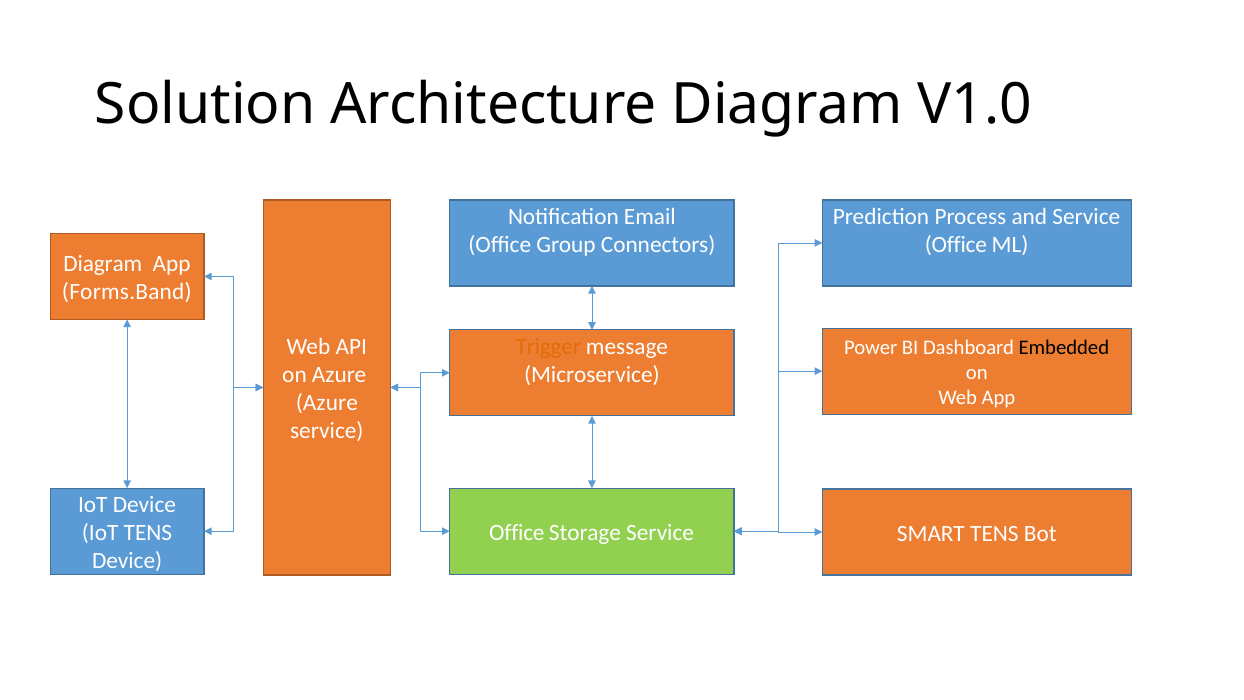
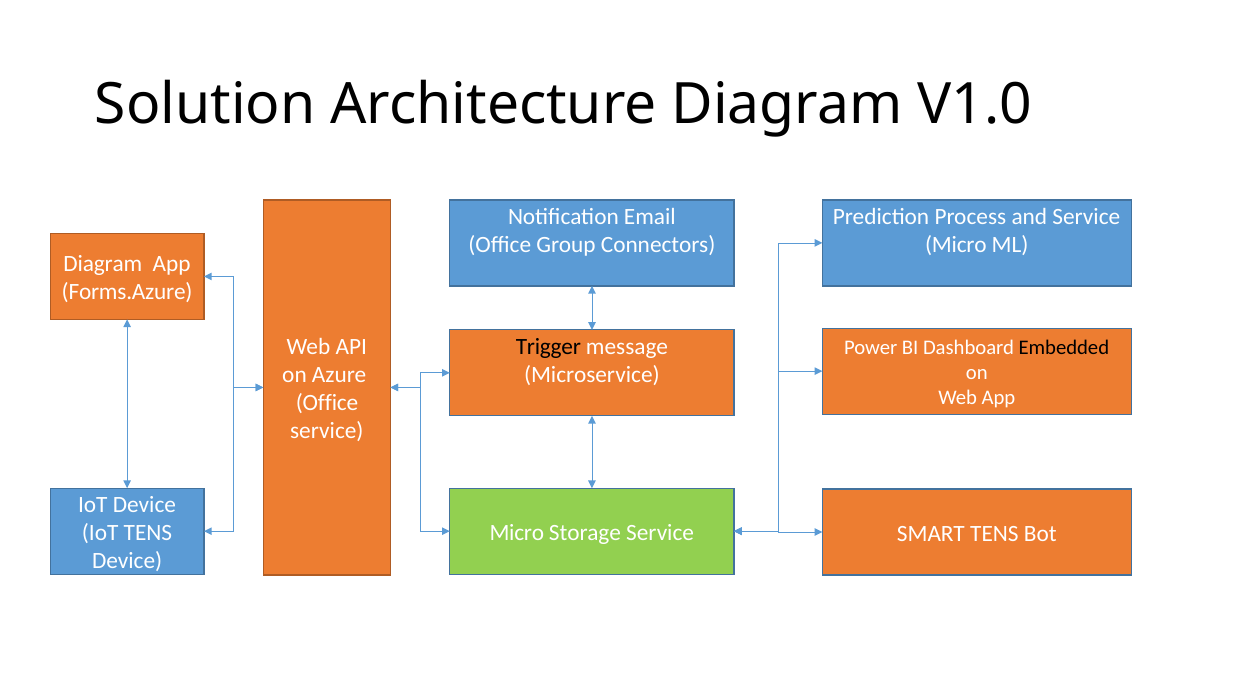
Office: Office -> Micro (956, 244)
Forms.Band: Forms.Band -> Forms.Azure (127, 292)
Trigger colour: orange -> black (548, 346)
Azure: Azure -> Office (327, 403)
Office: Office -> Micro (517, 533)
